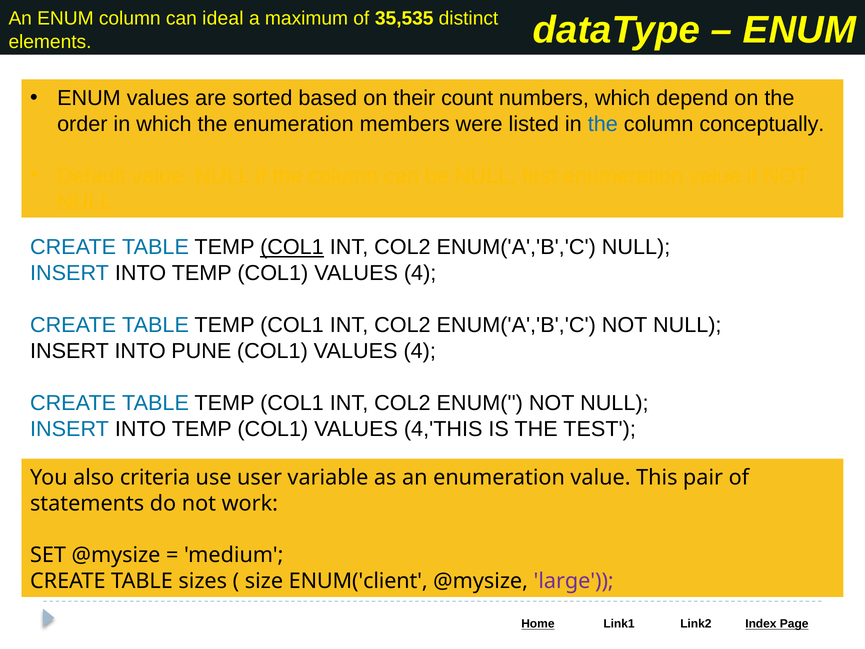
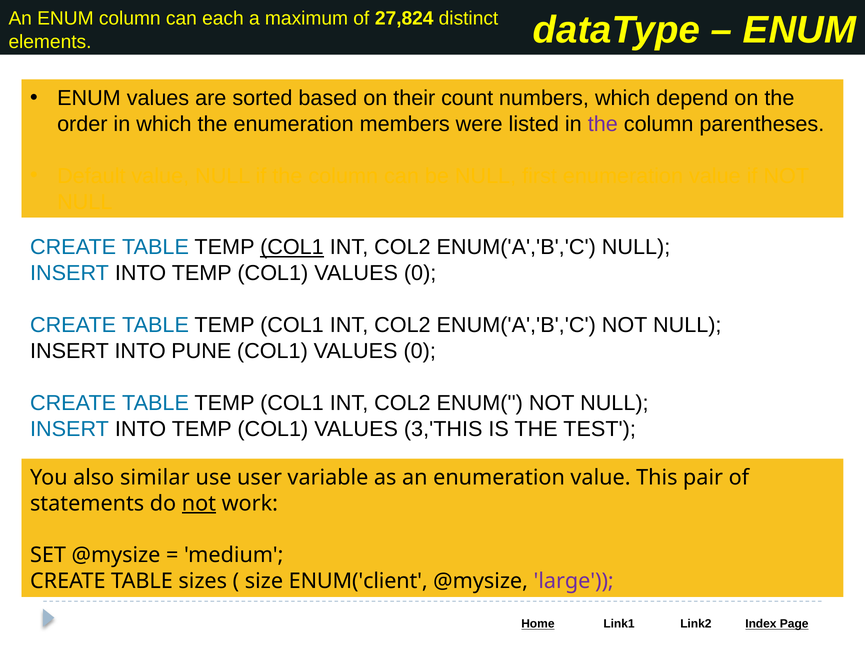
ideal: ideal -> each (223, 19)
35,535: 35,535 -> 27,824 (404, 19)
the colour: blue -> purple (603, 124)
conceptually: conceptually -> parentheses (762, 124)
TEMP COL1 VALUES 4: 4 -> 0 (420, 273)
4: 4 -> 0 (420, 351)
4,'THIS: 4,'THIS -> 3,'THIS (443, 429)
criteria: criteria -> similar (155, 477)
not underline: none -> present (199, 503)
